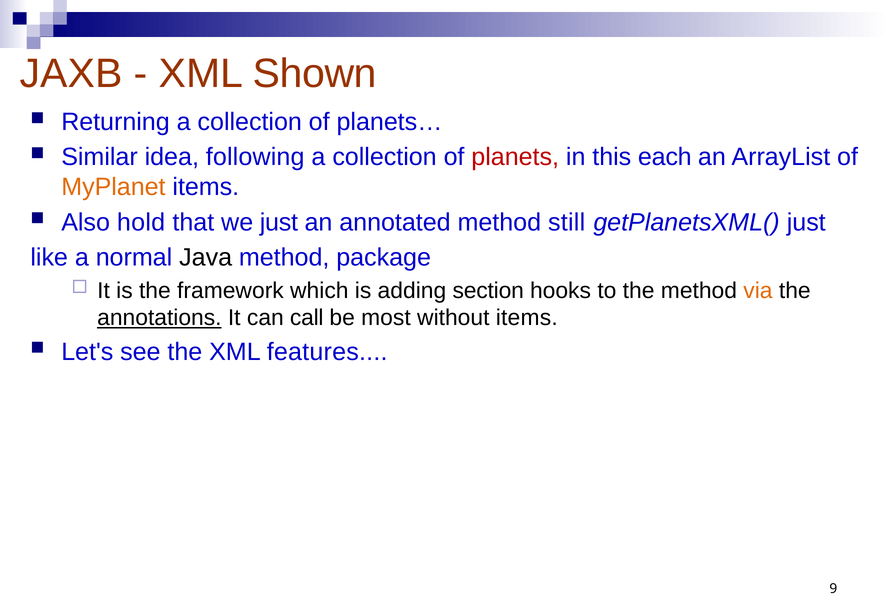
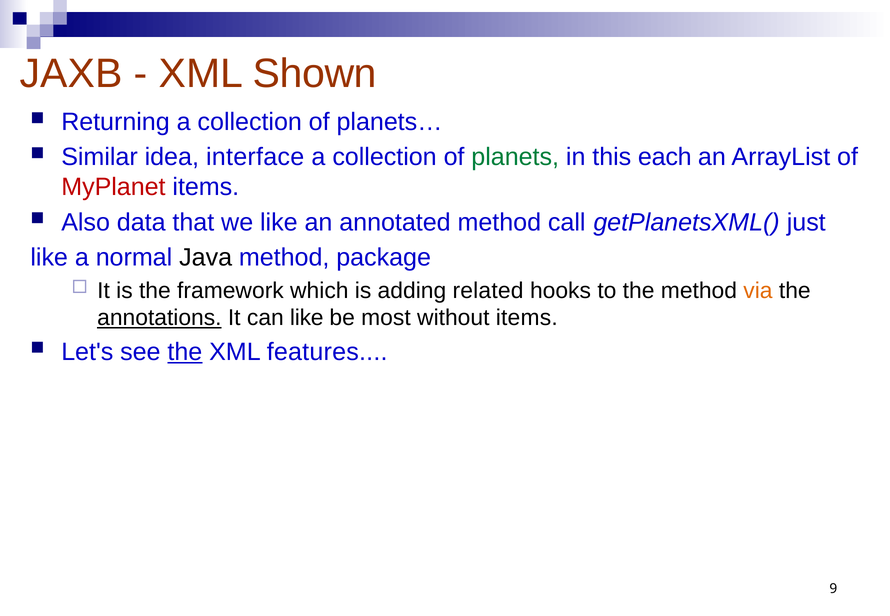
following: following -> interface (255, 157)
planets colour: red -> green (515, 157)
MyPlanet colour: orange -> red (113, 187)
hold: hold -> data (141, 222)
we just: just -> like (279, 222)
still: still -> call (567, 222)
section: section -> related (488, 291)
can call: call -> like (307, 318)
the underline: none -> present (185, 352)
